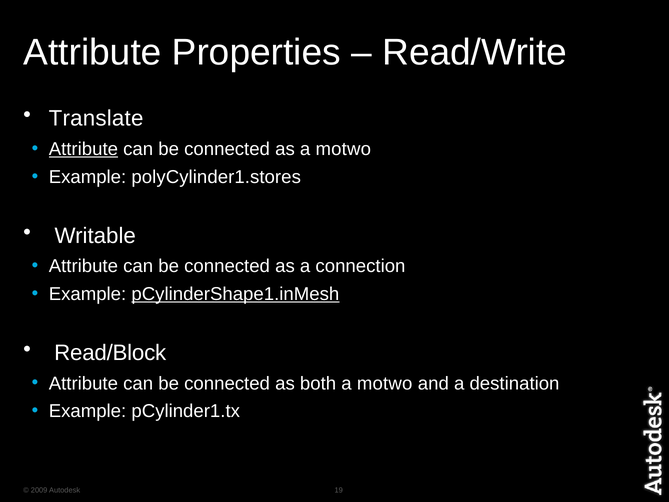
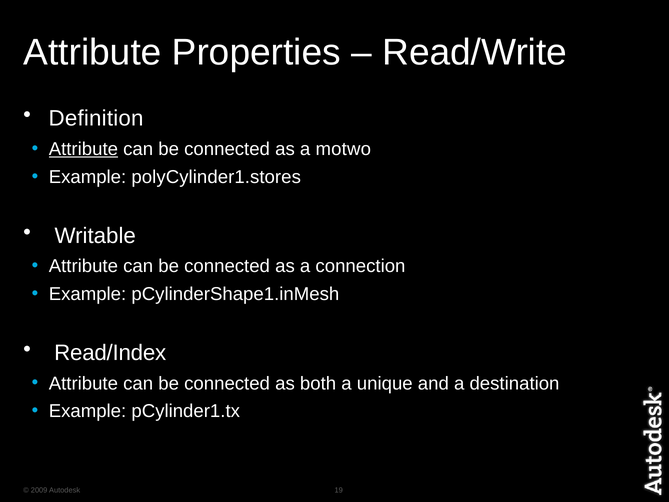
Translate: Translate -> Definition (96, 119)
pCylinderShape1.inMesh underline: present -> none (235, 294)
Read/Block: Read/Block -> Read/Index (110, 353)
both a motwo: motwo -> unique (385, 383)
